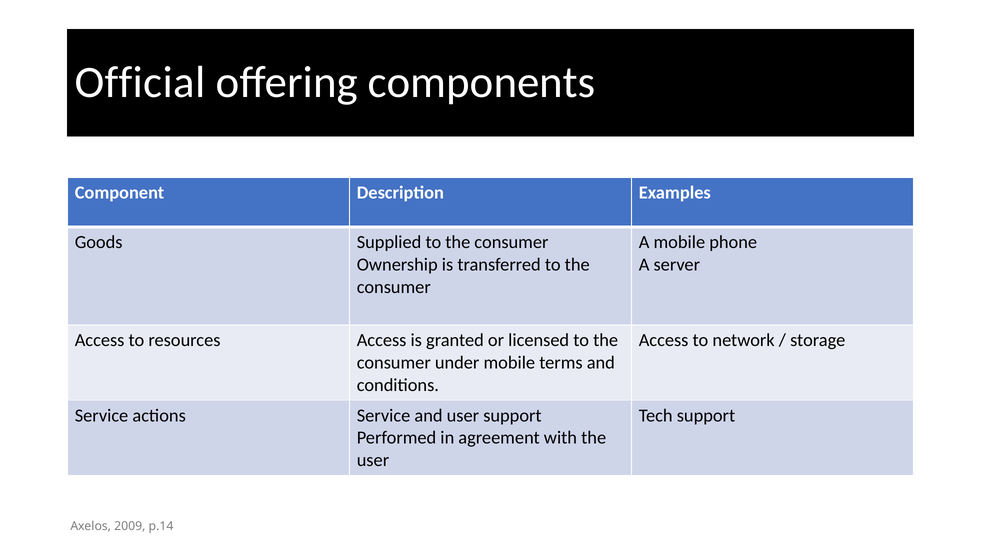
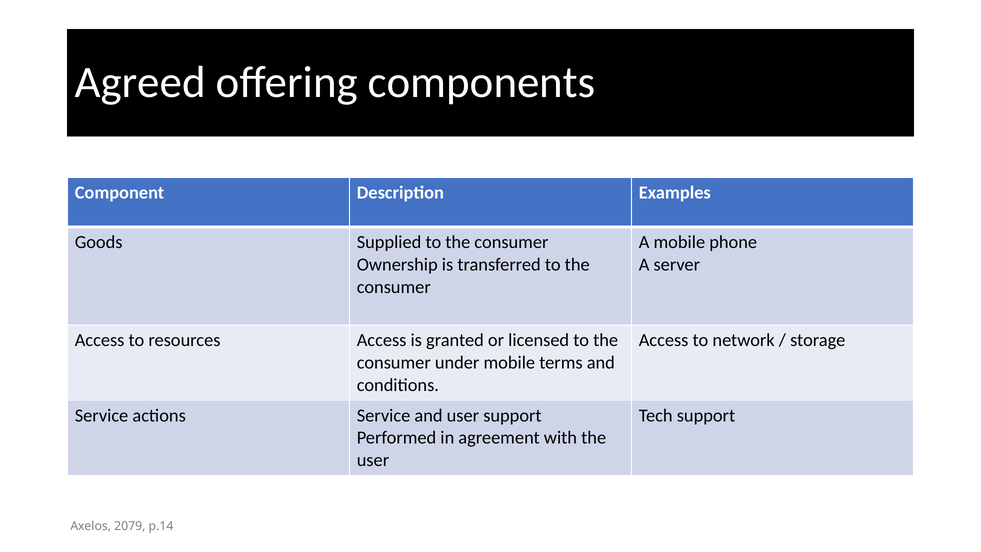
Official: Official -> Agreed (140, 82)
2009: 2009 -> 2079 (130, 526)
